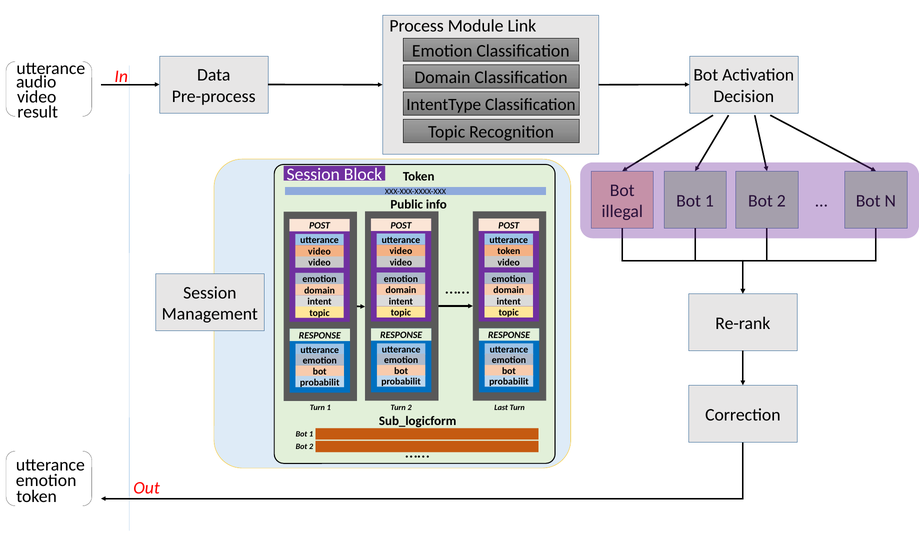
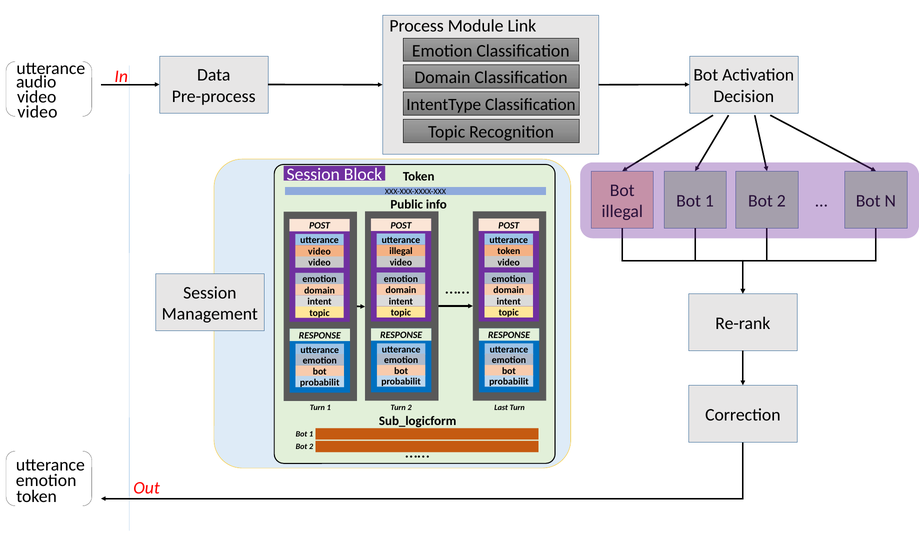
result: result -> video (37, 112)
video: video -> illegal (401, 251)
